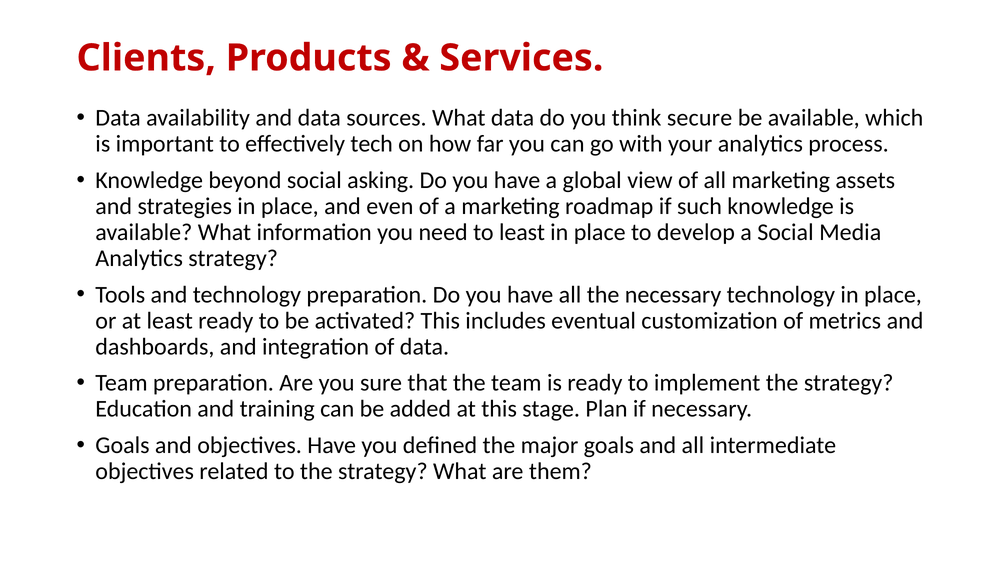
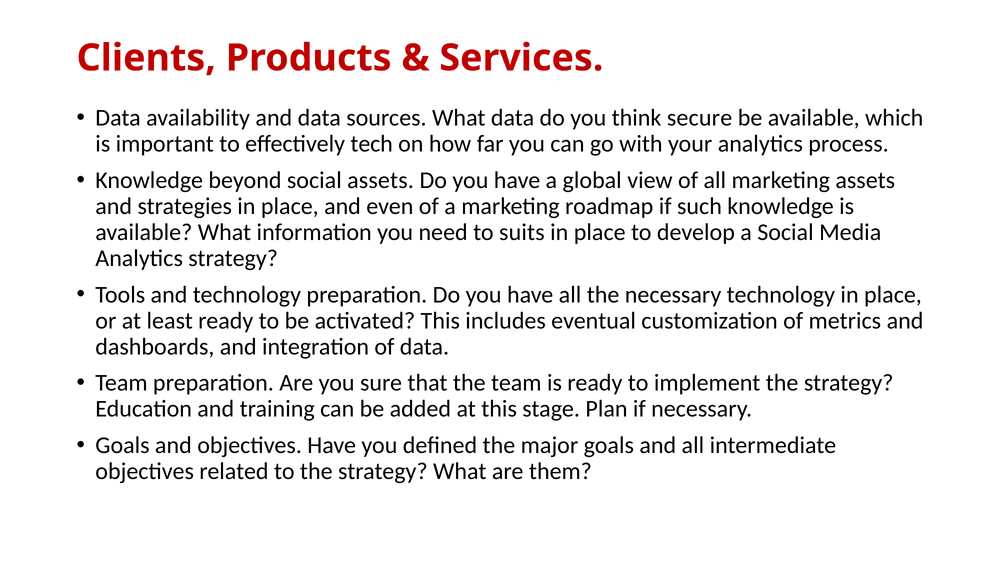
social asking: asking -> assets (381, 180)
to least: least -> suits (522, 232)
